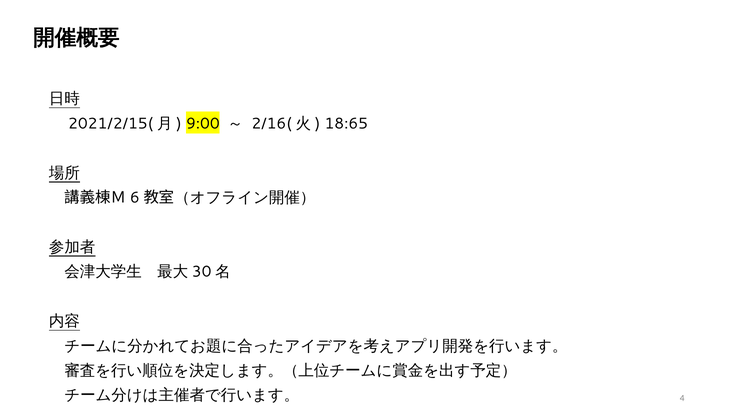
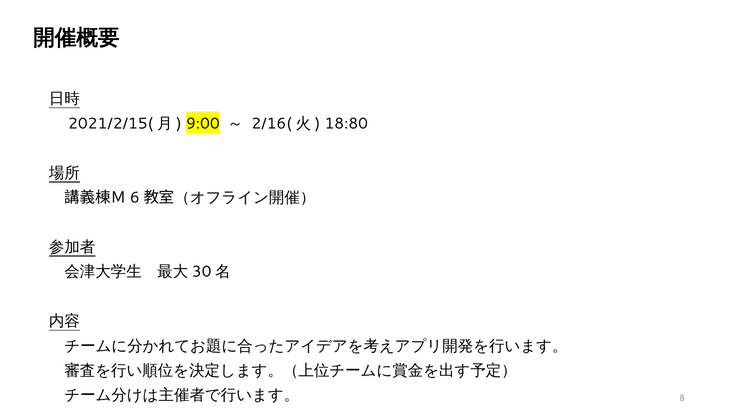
18:65: 18:65 -> 18:80 (346, 123)
4: 4 -> 8 (682, 398)
